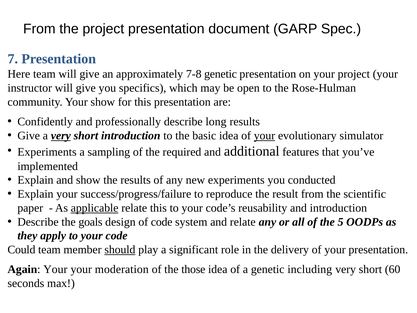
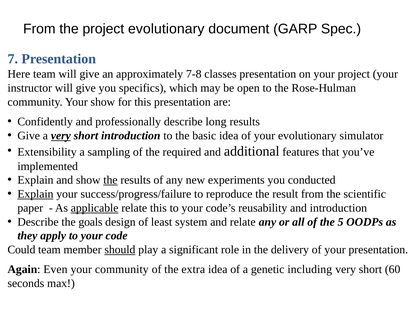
project presentation: presentation -> evolutionary (166, 29)
7-8 genetic: genetic -> classes (220, 74)
your underline: present -> none (264, 136)
Experiments: Experiments -> Extensibility (47, 152)
the underline: none -> present (110, 180)
Explain underline: none -> present (35, 194)
of code: code -> least (162, 222)
Again Your: Your -> Even (55, 269)
your moderation: moderation -> community (122, 269)
those: those -> extra (193, 269)
